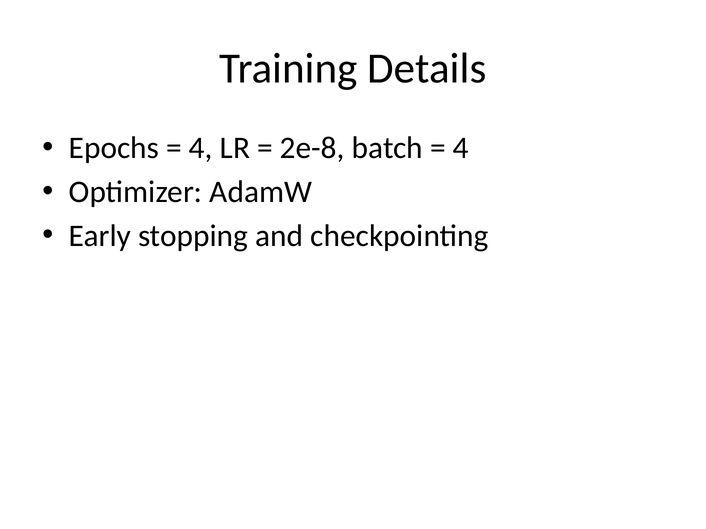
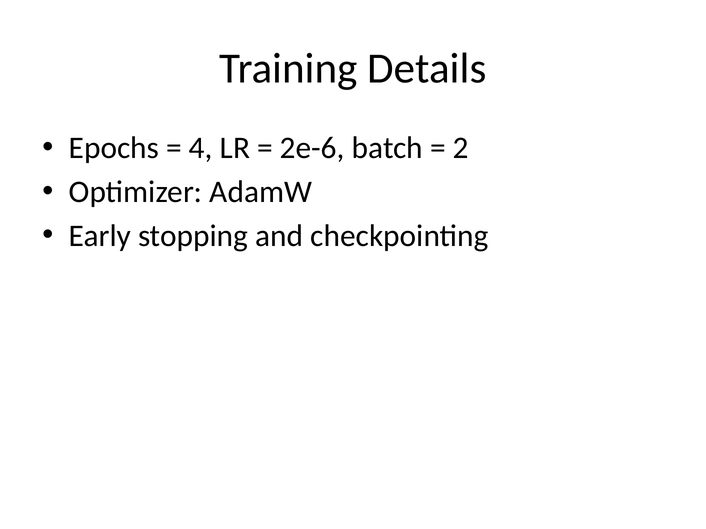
2e-8: 2e-8 -> 2e-6 (312, 148)
4: 4 -> 2 (461, 148)
